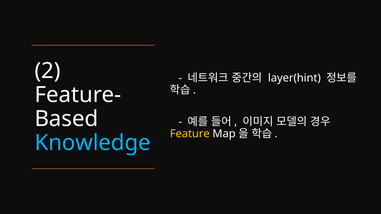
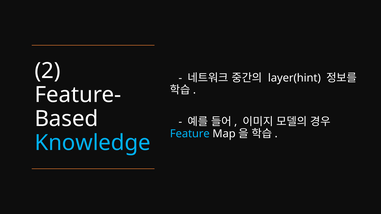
Feature colour: yellow -> light blue (190, 134)
